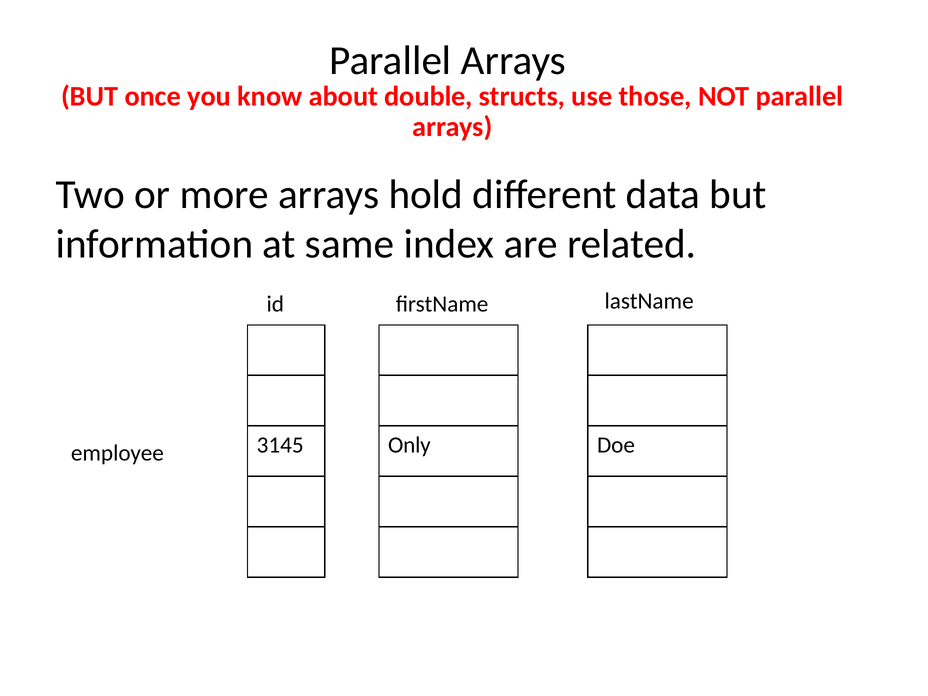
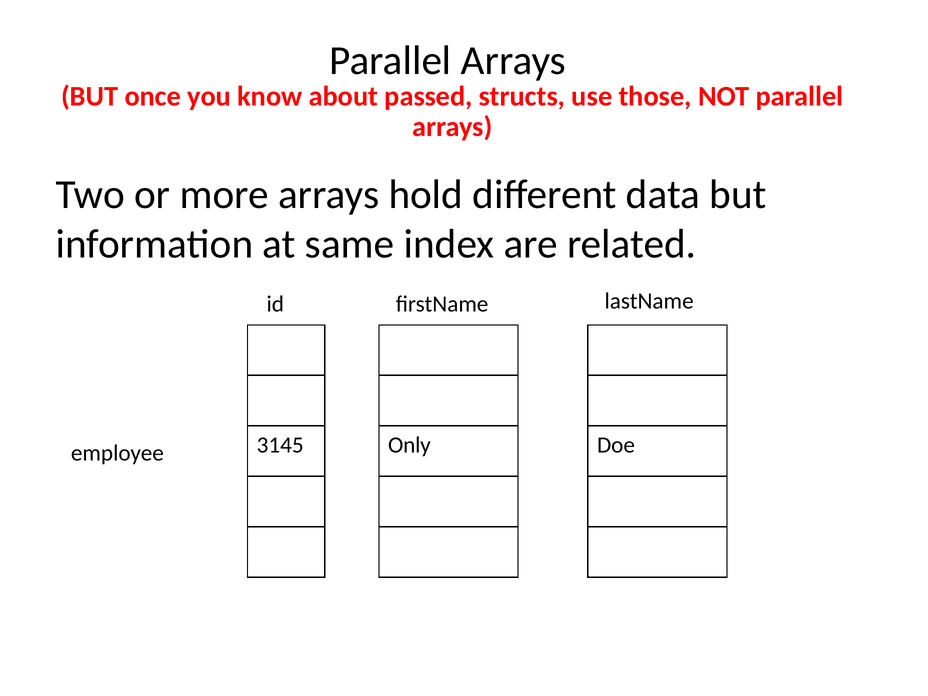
double: double -> passed (429, 97)
